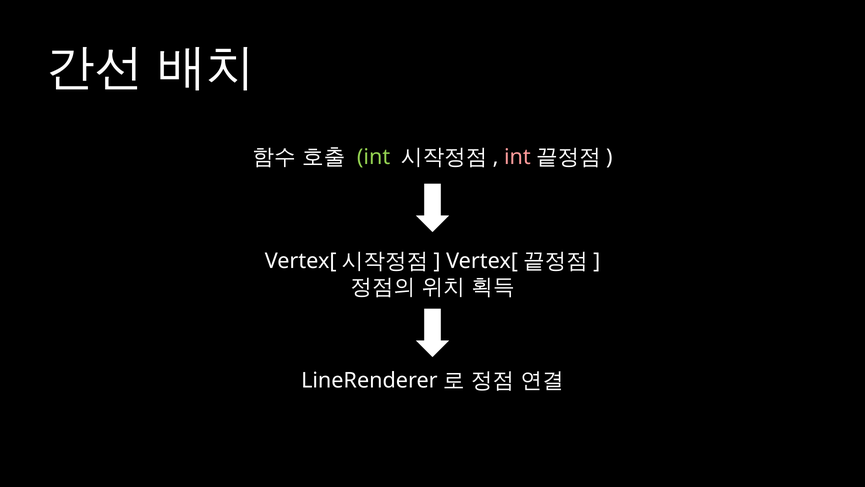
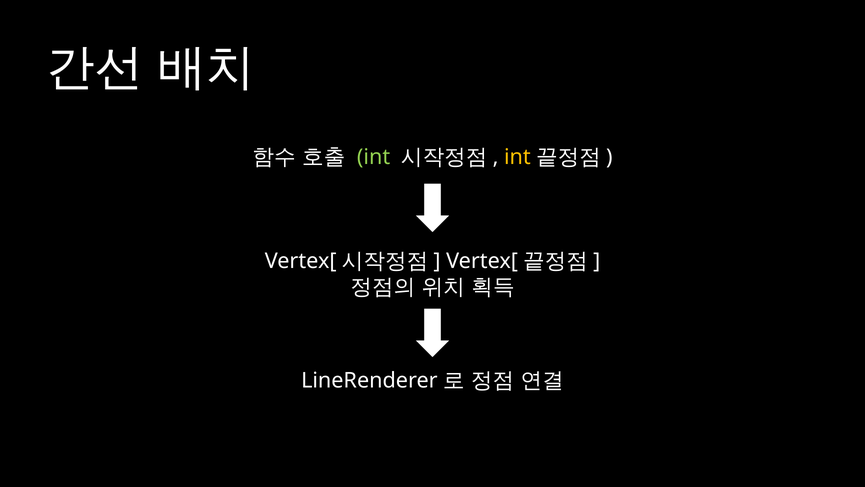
int colour: pink -> yellow (517, 157)
